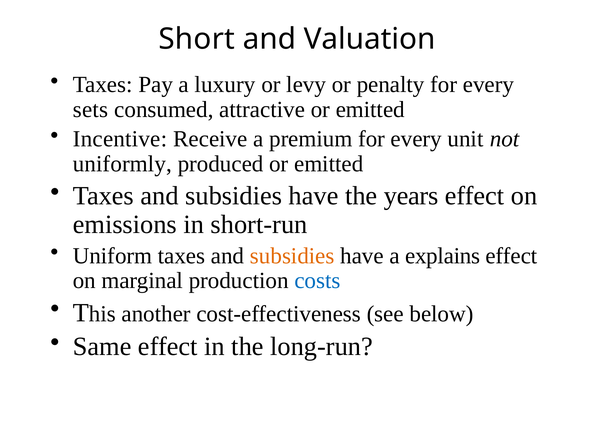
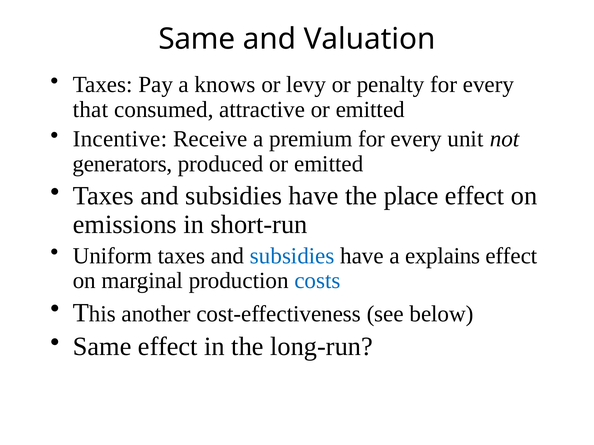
Short: Short -> Same (197, 39)
luxury: luxury -> knows (225, 85)
sets: sets -> that (91, 110)
uniformly: uniformly -> generators (122, 164)
years: years -> place (411, 196)
subsidies colour: orange -> blue (292, 256)
